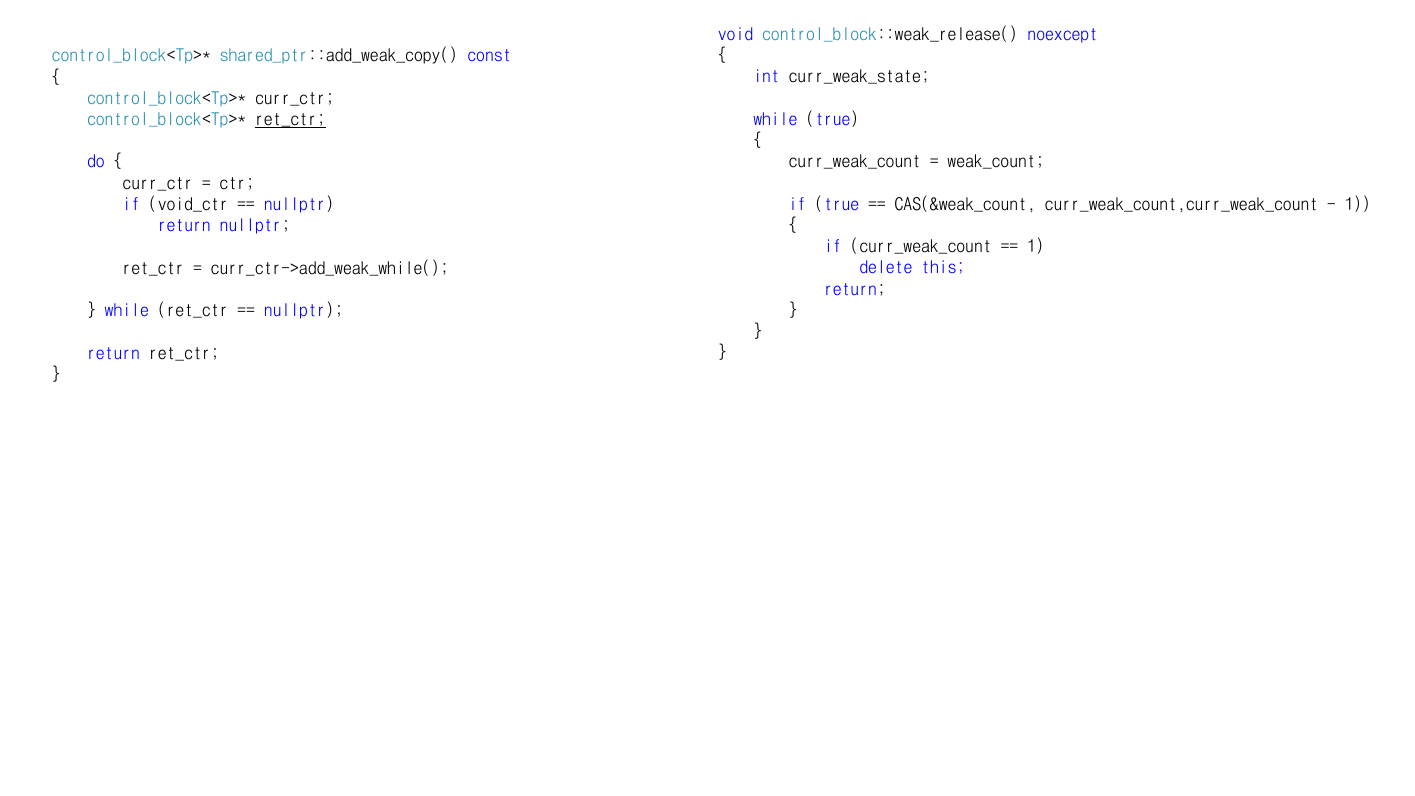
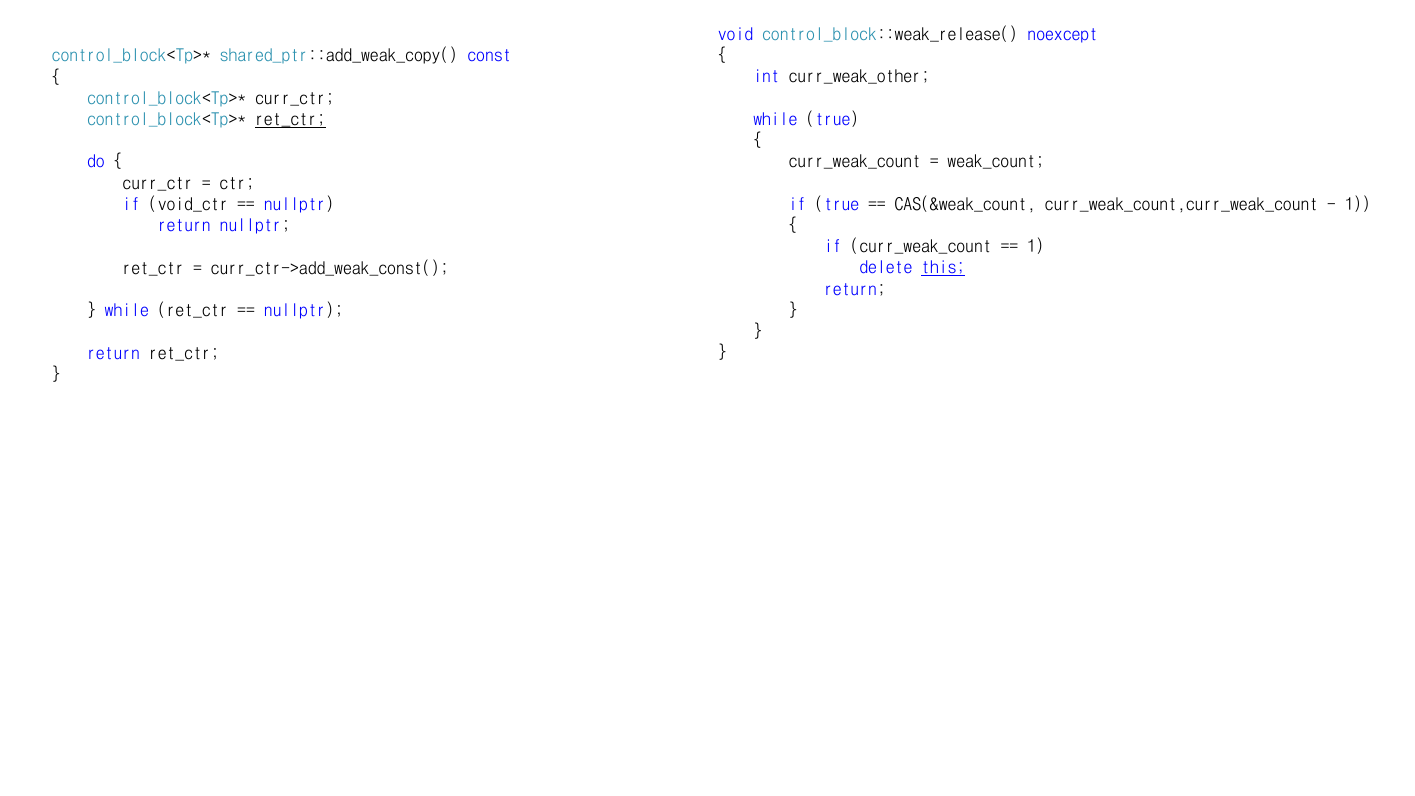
curr_weak_state: curr_weak_state -> curr_weak_other (859, 77)
this underline: none -> present (943, 268)
curr_ctr->add_weak_while(: curr_ctr->add_weak_while( -> curr_ctr->add_weak_const( (330, 268)
